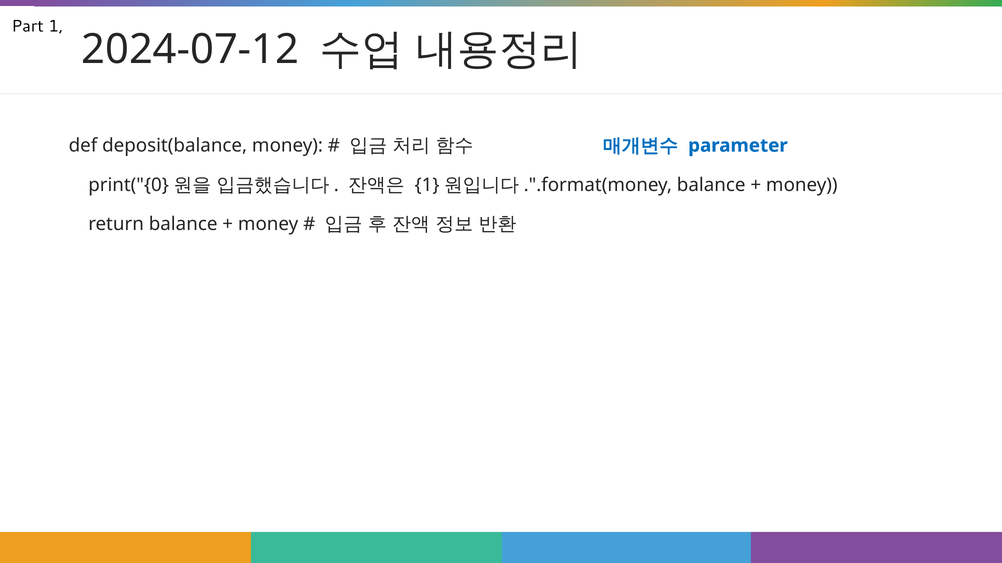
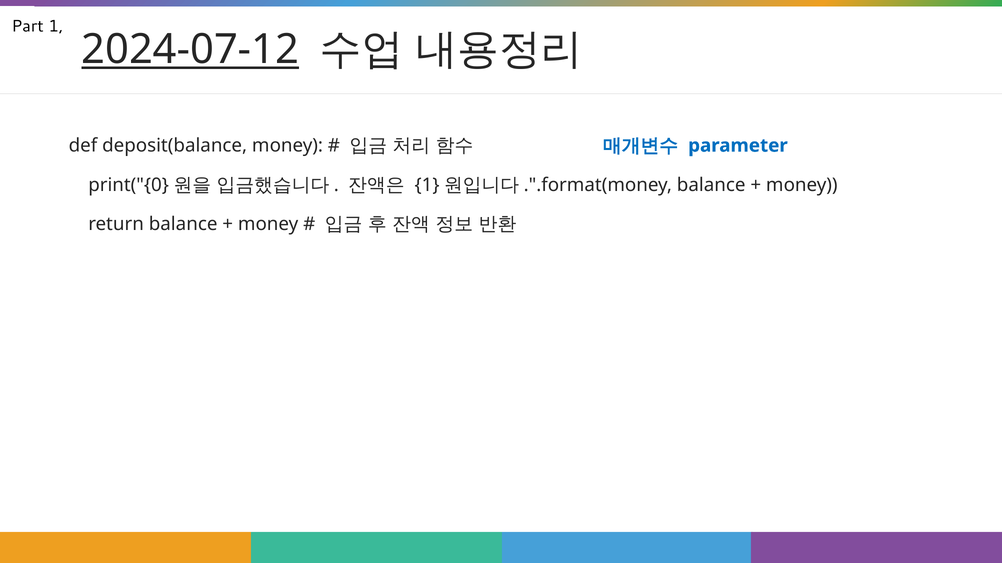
2024-07-12 underline: none -> present (190, 50)
